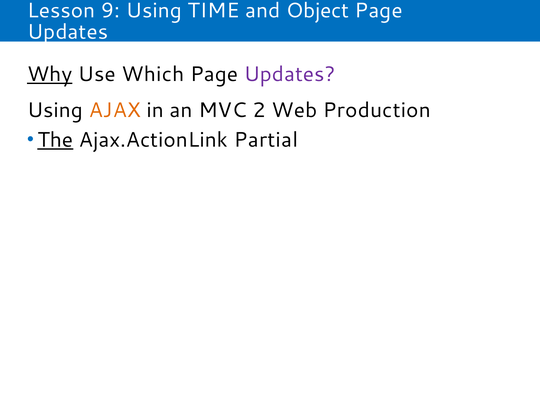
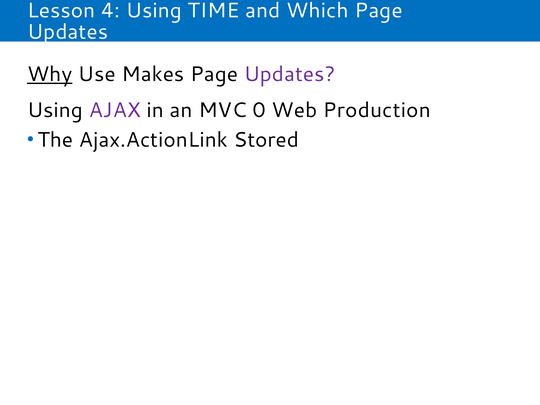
9: 9 -> 4 (111, 11)
Object: Object -> Which (317, 11)
Which: Which -> Makes (153, 74)
AJAX colour: orange -> purple (115, 110)
2: 2 -> 0 (259, 110)
The underline: present -> none (55, 140)
Partial: Partial -> Stored (266, 140)
